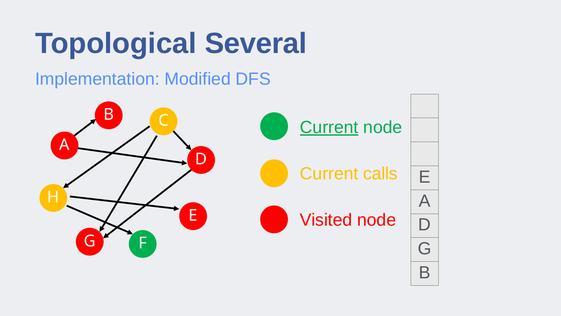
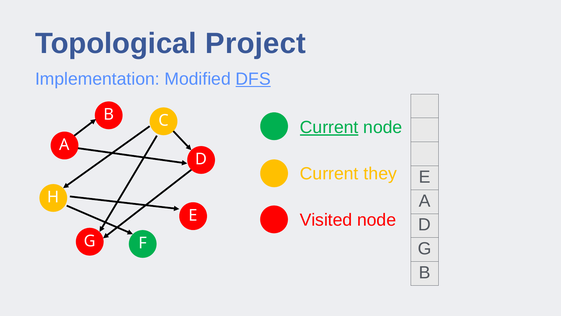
Several: Several -> Project (256, 44)
DFS underline: none -> present (253, 79)
calls: calls -> they (380, 174)
